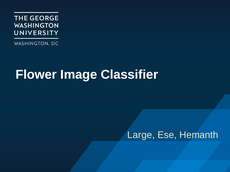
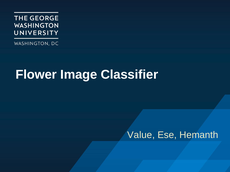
Large: Large -> Value (141, 135)
